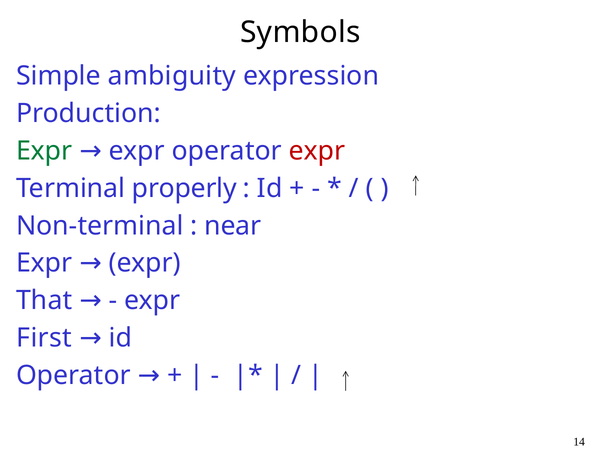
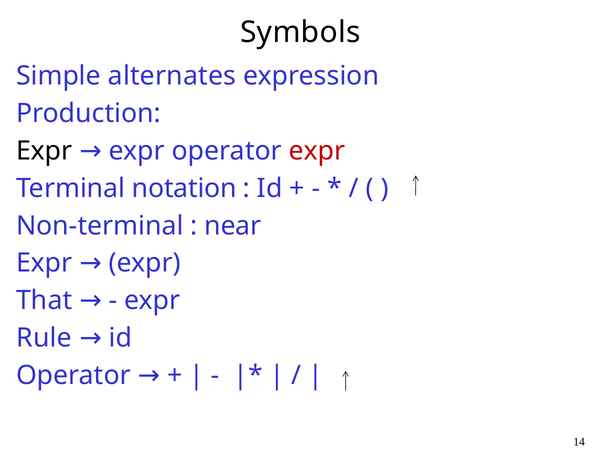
ambiguity: ambiguity -> alternates (172, 76)
Expr colour: green -> black (44, 151)
properly: properly -> notation (184, 188)
First: First -> Rule (44, 338)
